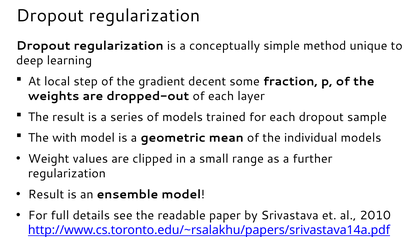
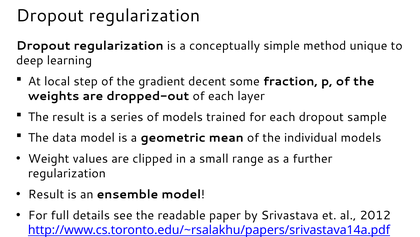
with: with -> data (65, 137)
2010: 2010 -> 2012 (375, 215)
